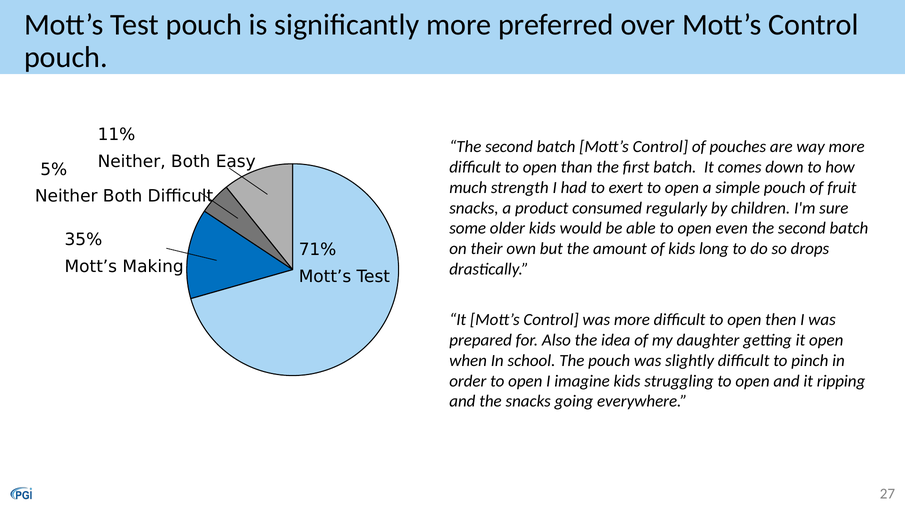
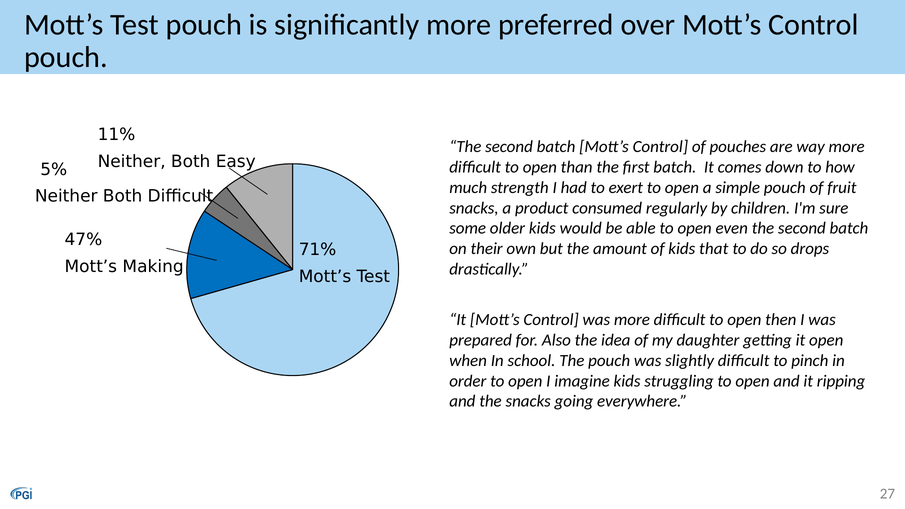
35%: 35% -> 47% (83, 240)
long: long -> that (714, 249)
